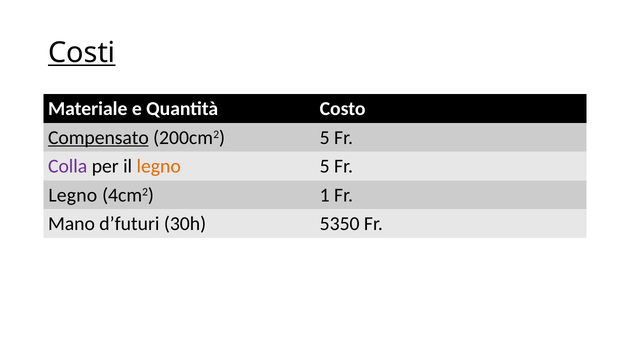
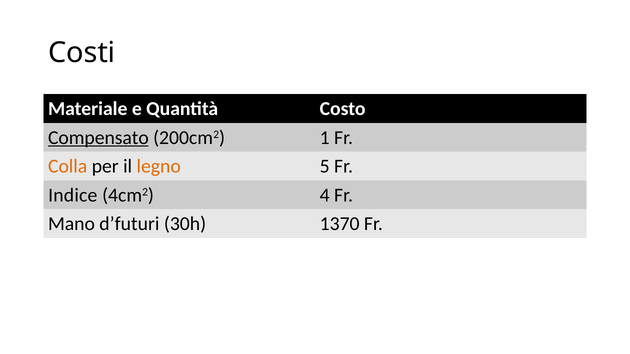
Costi underline: present -> none (82, 53)
200cm2 5: 5 -> 1 (325, 138)
Colla colour: purple -> orange (68, 167)
Legno: Legno -> Indice (73, 195)
1: 1 -> 4 (325, 195)
5350: 5350 -> 1370 (340, 224)
